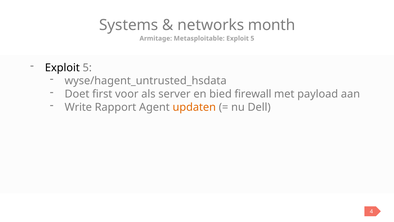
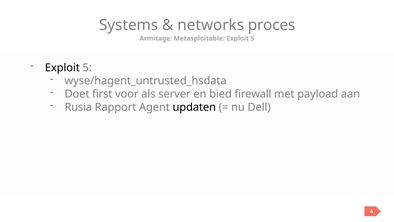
month: month -> proces (272, 25)
Write: Write -> Rusia (78, 107)
updaten colour: orange -> black (194, 107)
